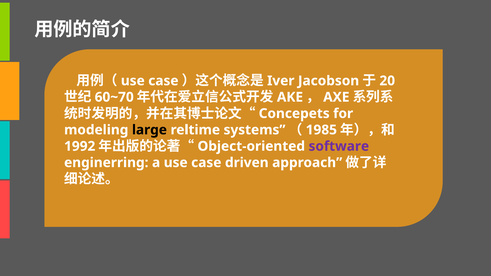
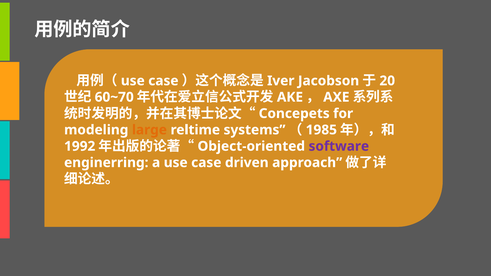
large colour: black -> orange (149, 130)
